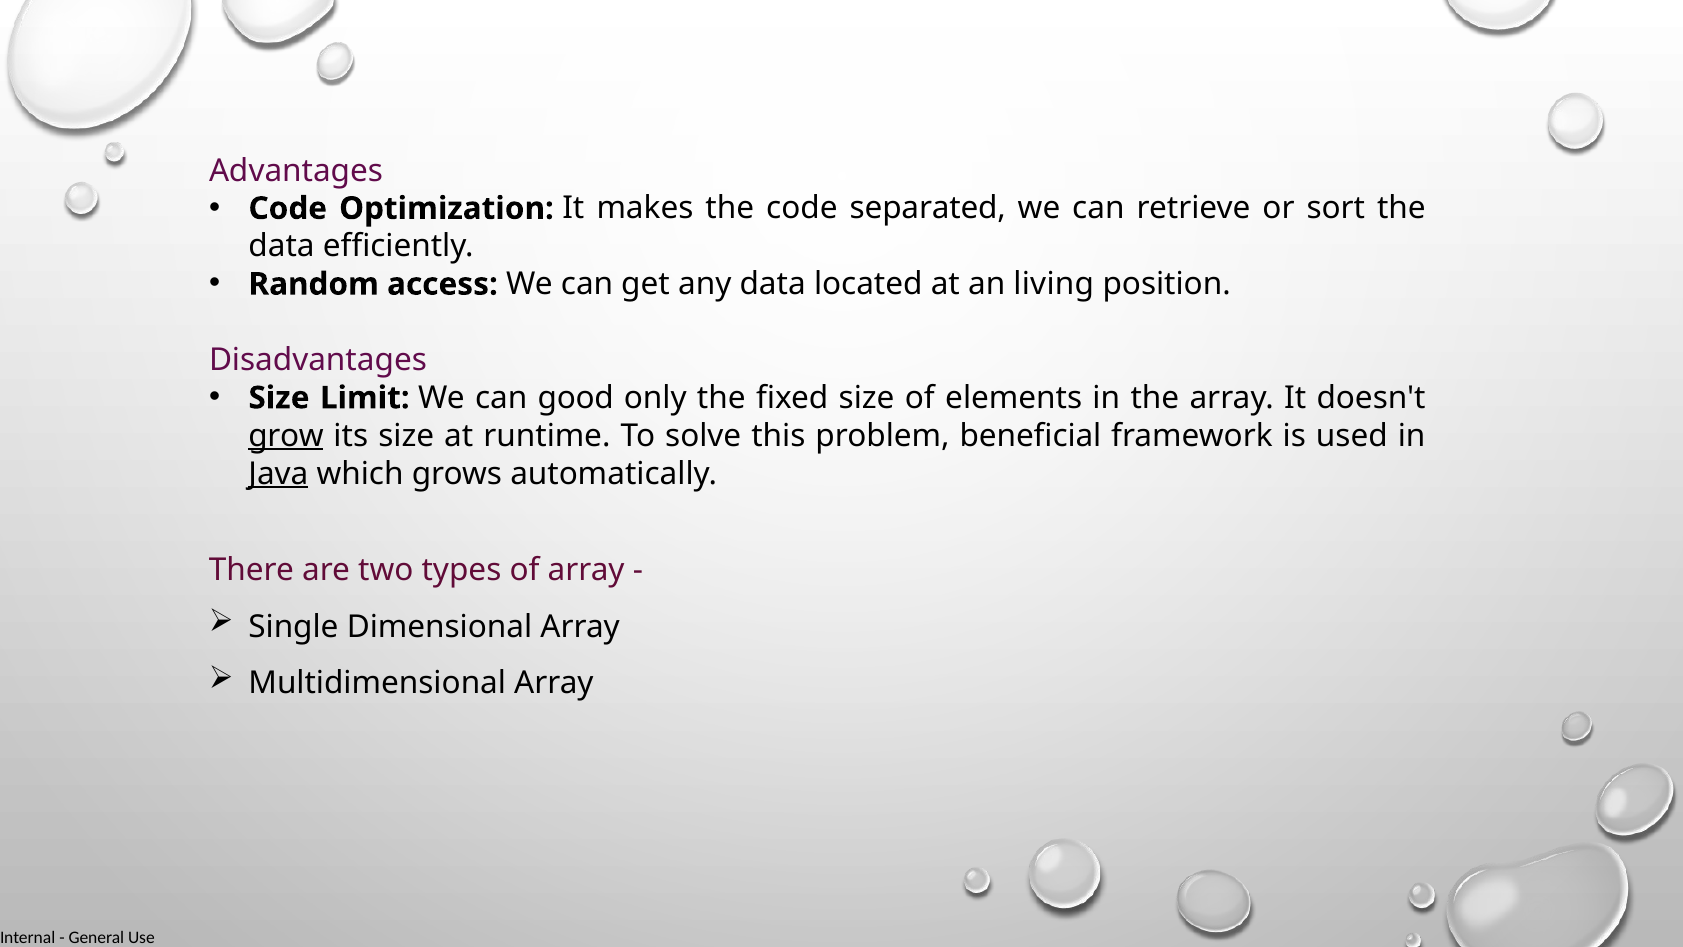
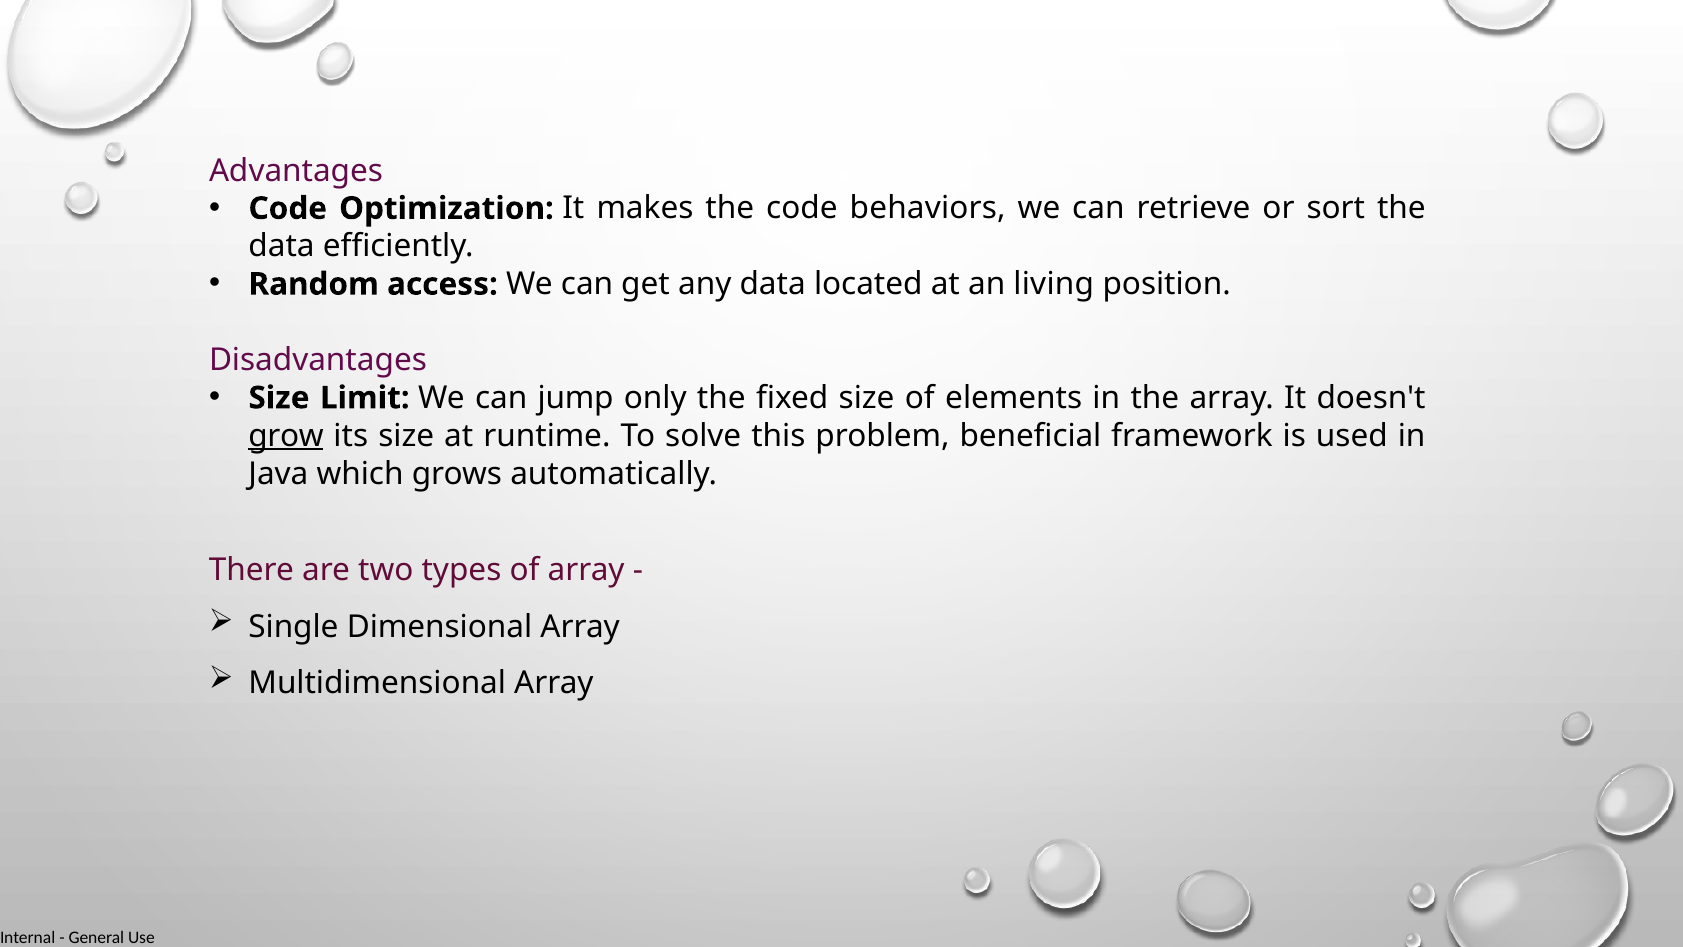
separated: separated -> behaviors (928, 208)
good: good -> jump (576, 398)
Java underline: present -> none (278, 474)
